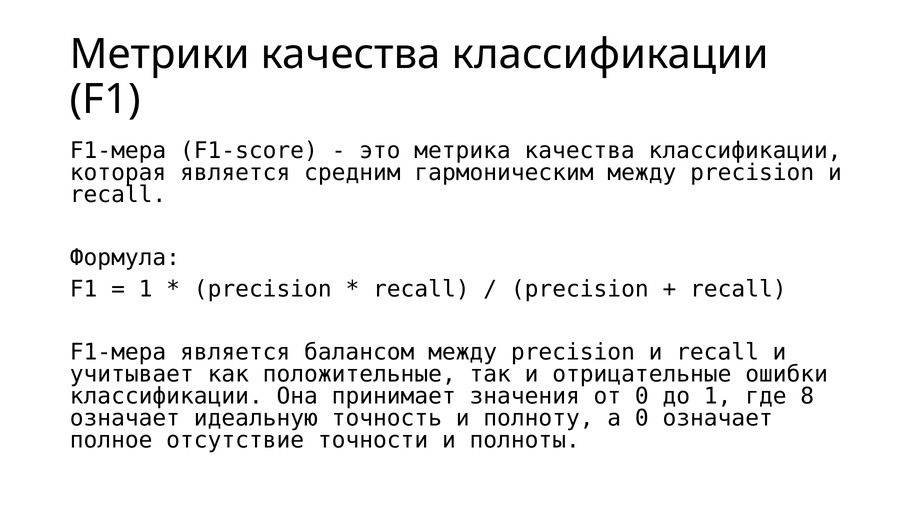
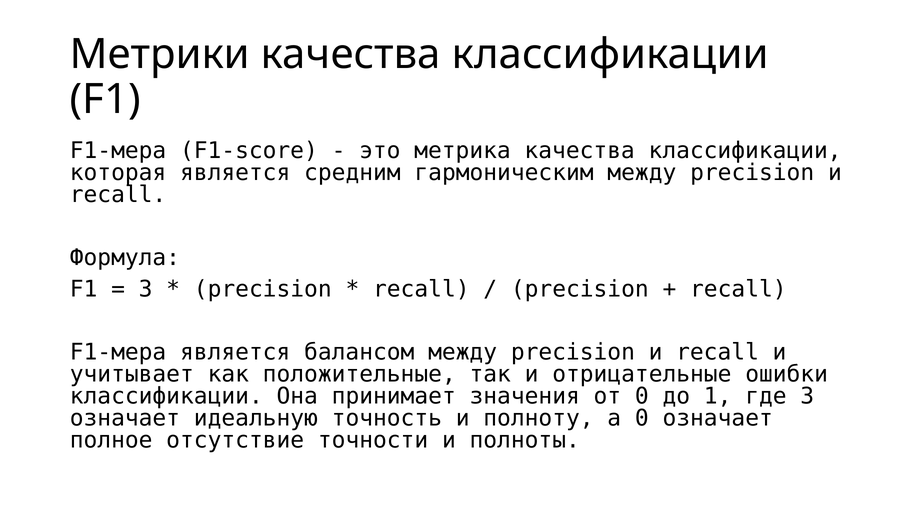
1: 1 -> 3 (146, 289)
где 8: 8 -> 3 (807, 396)
